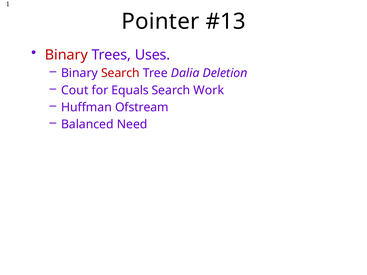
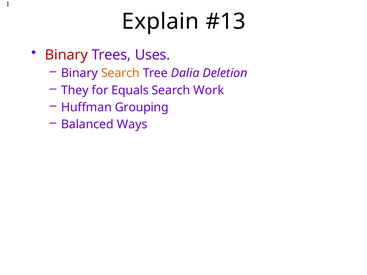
Pointer: Pointer -> Explain (160, 21)
Search colour: red -> orange (120, 73)
Cout: Cout -> They (75, 90)
Ofstream: Ofstream -> Grouping (142, 107)
Need: Need -> Ways (132, 125)
